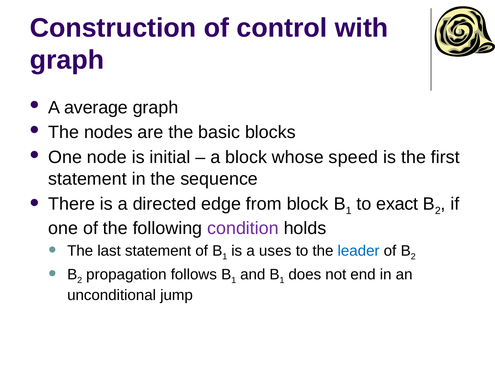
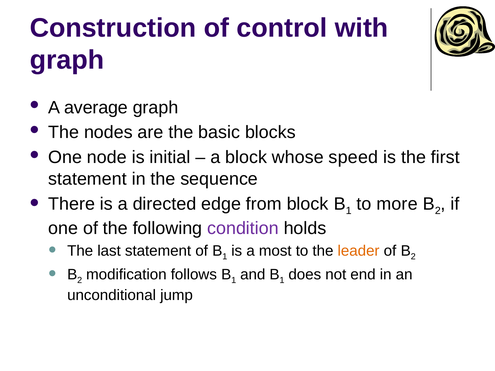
exact: exact -> more (397, 204)
uses: uses -> most (275, 251)
leader colour: blue -> orange (359, 251)
propagation: propagation -> modification (126, 275)
